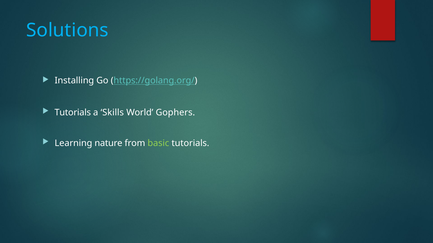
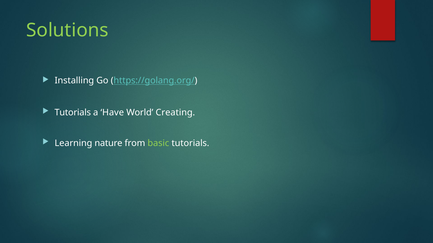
Solutions colour: light blue -> light green (67, 30)
Skills: Skills -> Have (112, 113)
Gophers: Gophers -> Creating (175, 113)
